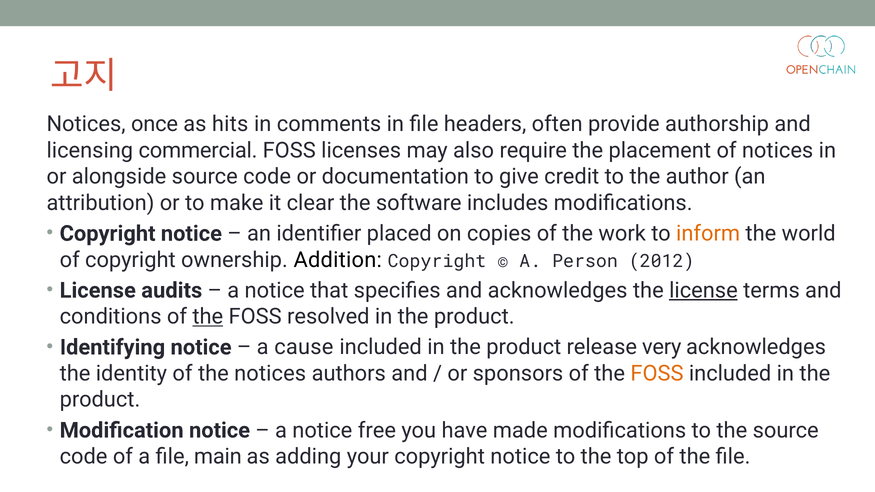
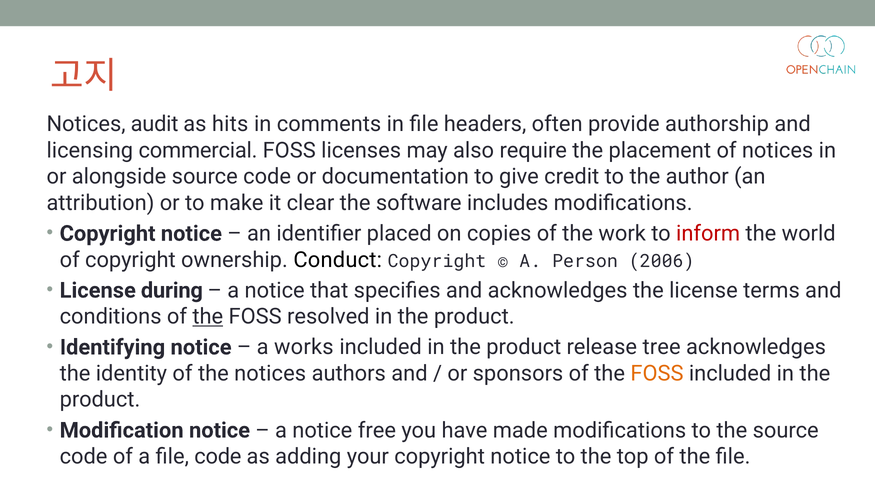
once: once -> audit (155, 124)
inform colour: orange -> red (708, 234)
Addition: Addition -> Conduct (338, 260)
2012: 2012 -> 2006 (662, 261)
audits: audits -> during (172, 291)
license underline: present -> none (703, 291)
cause: cause -> works (304, 347)
very: very -> tree (662, 347)
file main: main -> code (218, 457)
